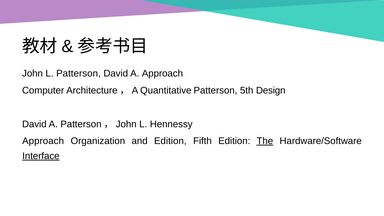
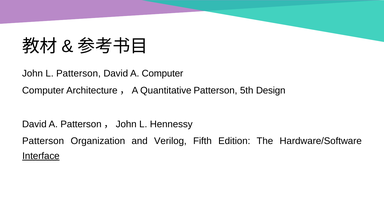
A Approach: Approach -> Computer (162, 73)
Approach: Approach -> Patterson (43, 141)
and Edition: Edition -> Verilog (170, 141)
The underline: present -> none (265, 141)
